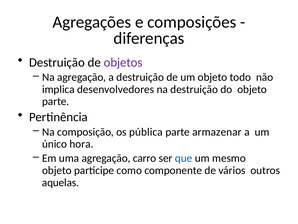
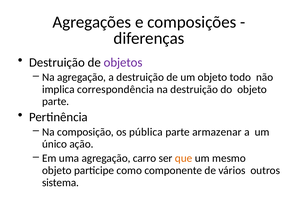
desenvolvedores: desenvolvedores -> correspondência (116, 89)
hora: hora -> ação (81, 144)
que colour: blue -> orange (184, 158)
aquelas: aquelas -> sistema (60, 182)
